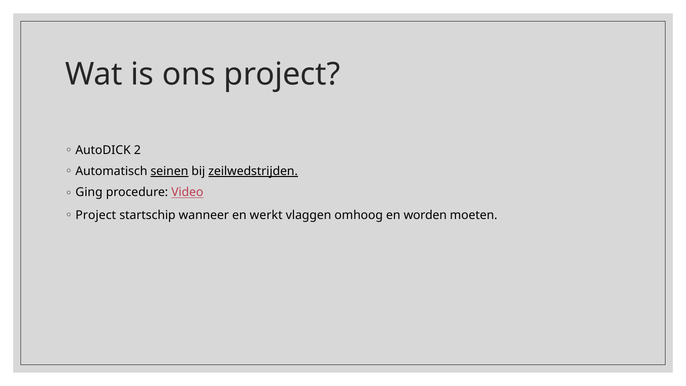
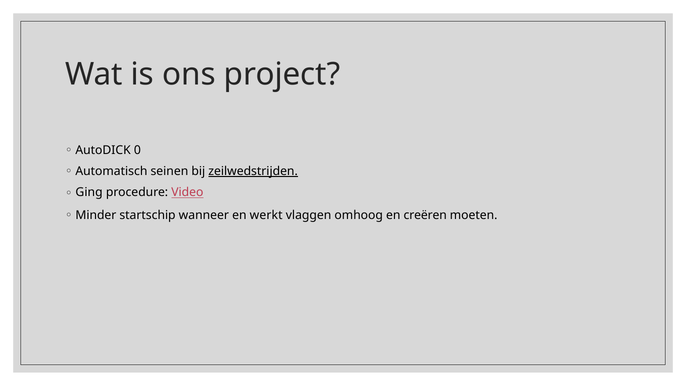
2: 2 -> 0 (137, 150)
seinen underline: present -> none (169, 171)
Project: Project -> Minder (96, 215)
worden: worden -> creëren (425, 215)
